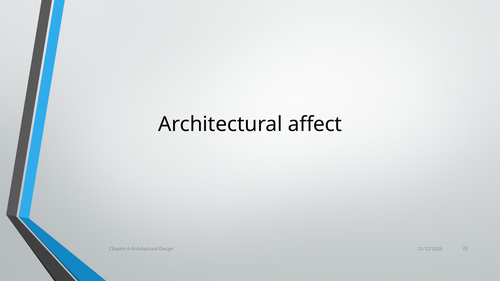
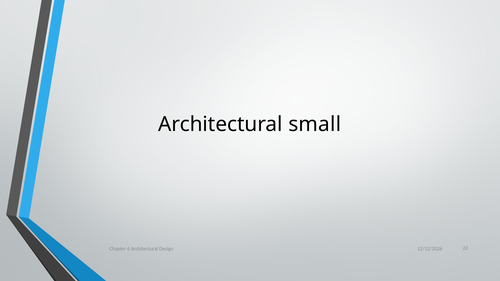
affect: affect -> small (315, 124)
